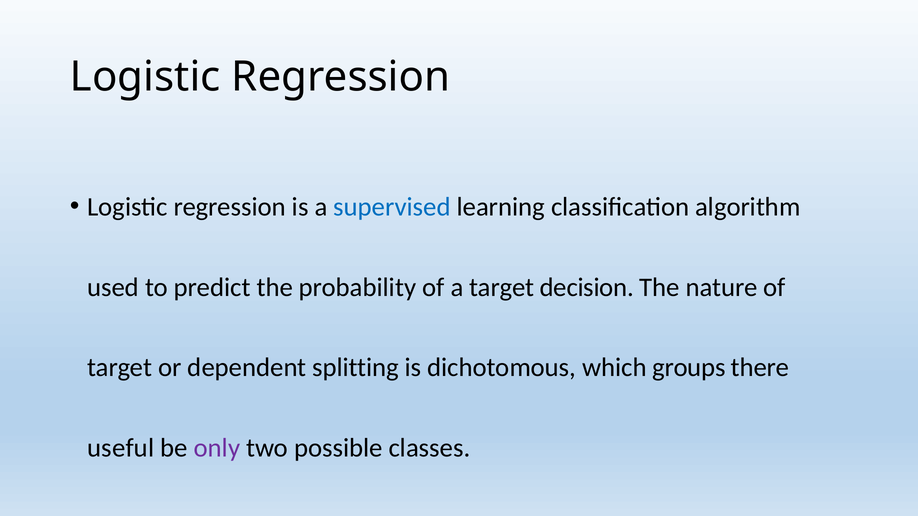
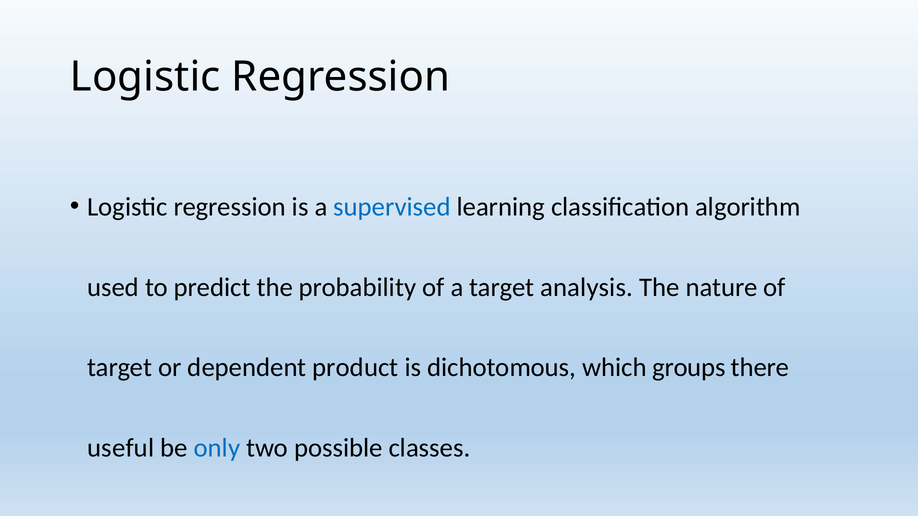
decision: decision -> analysis (587, 287)
splitting: splitting -> product (355, 368)
only colour: purple -> blue (217, 448)
